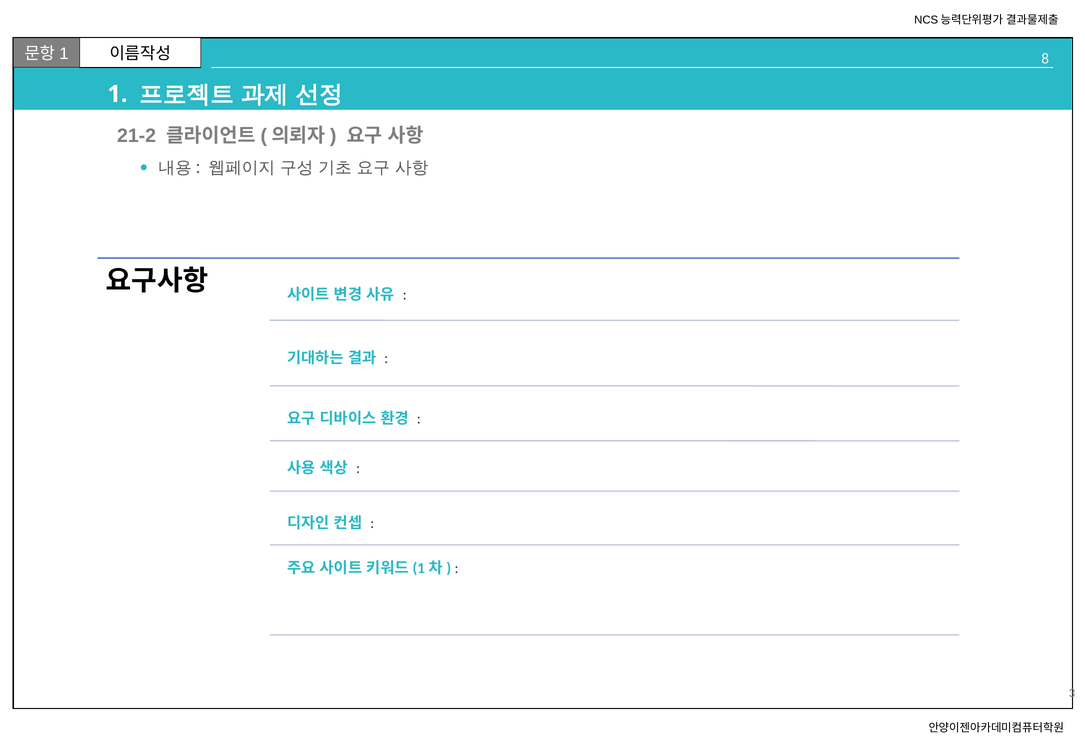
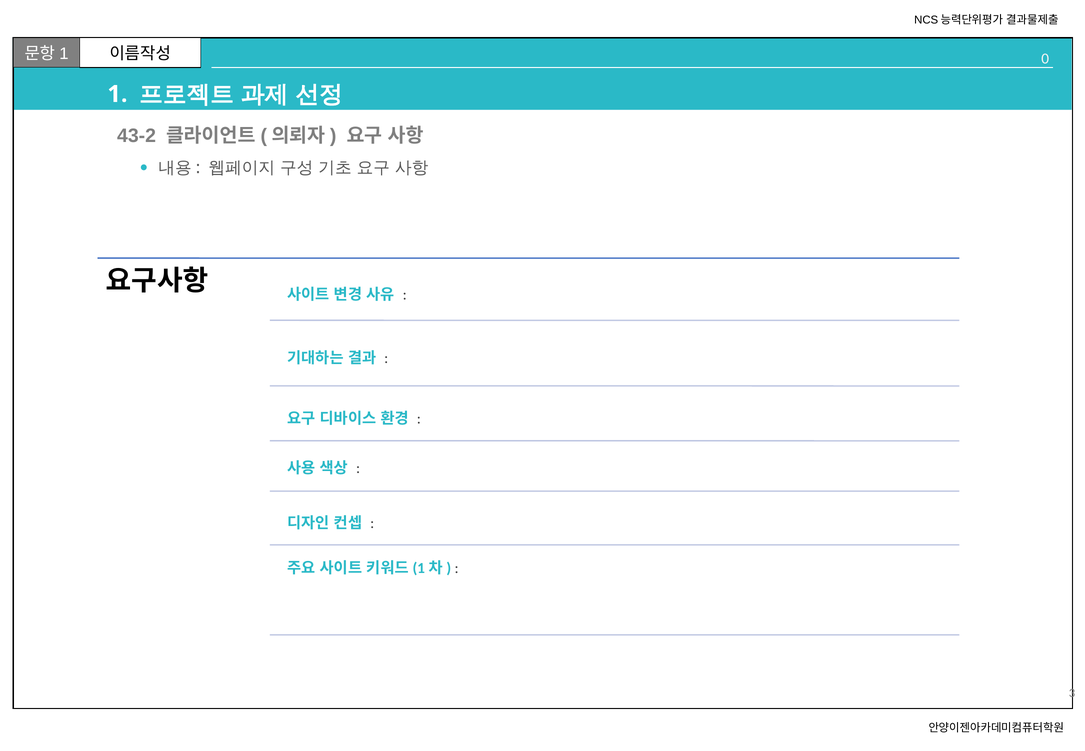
8: 8 -> 0 (1045, 59)
21-2: 21-2 -> 43-2 (137, 136)
